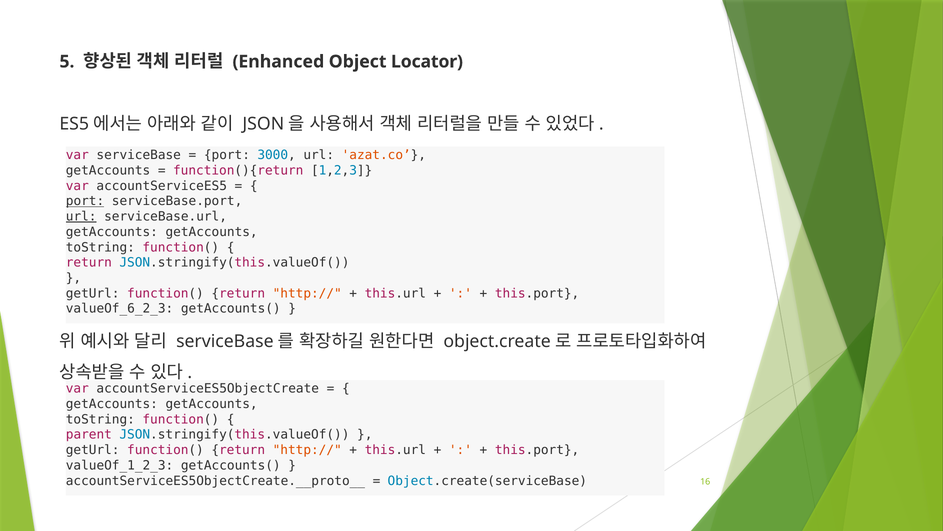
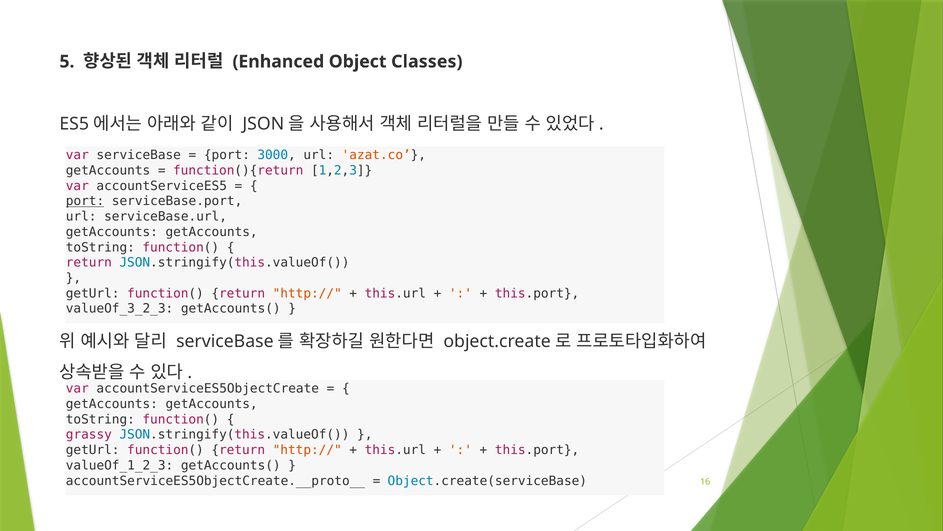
Locator: Locator -> Classes (427, 62)
url underline: present -> none (81, 216)
valueOf_6_2_3: valueOf_6_2_3 -> valueOf_3_2_3 (120, 308)
parent: parent -> grassy (89, 434)
